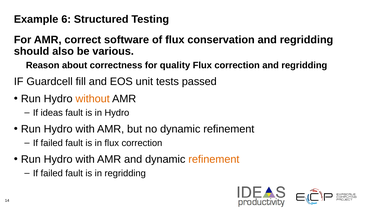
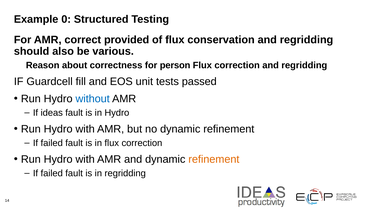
6: 6 -> 0 (66, 19)
software: software -> provided (127, 40)
quality: quality -> person (175, 65)
without colour: orange -> blue (93, 99)
